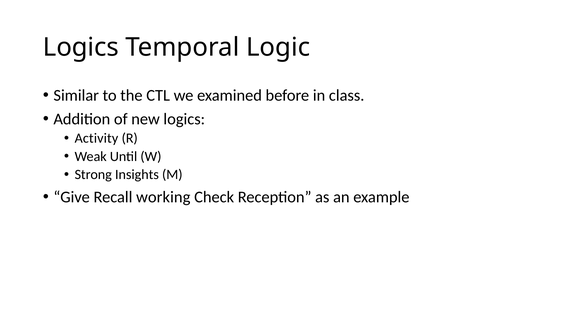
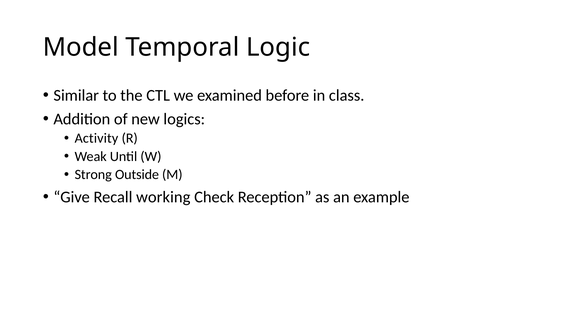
Logics: Logics -> Model (81, 47)
Insights: Insights -> Outside (137, 174)
